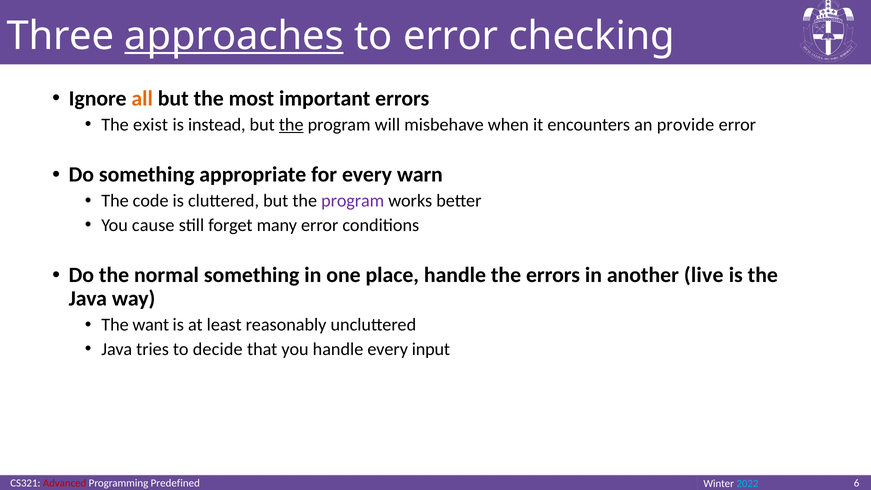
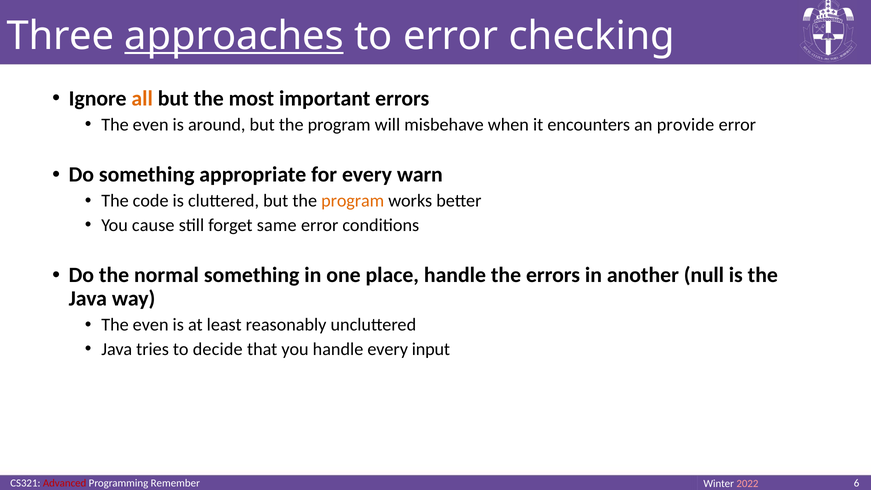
exist: exist -> even (151, 125)
instead: instead -> around (217, 125)
the underline: present -> none (291, 125)
program colour: purple -> orange (353, 201)
many: many -> same (277, 225)
live: live -> null (704, 275)
want: want -> even (151, 325)
Predefined: Predefined -> Remember (175, 483)
2022 colour: light blue -> pink (747, 484)
